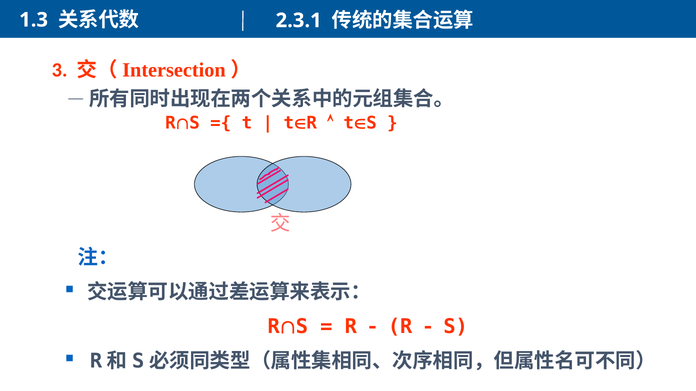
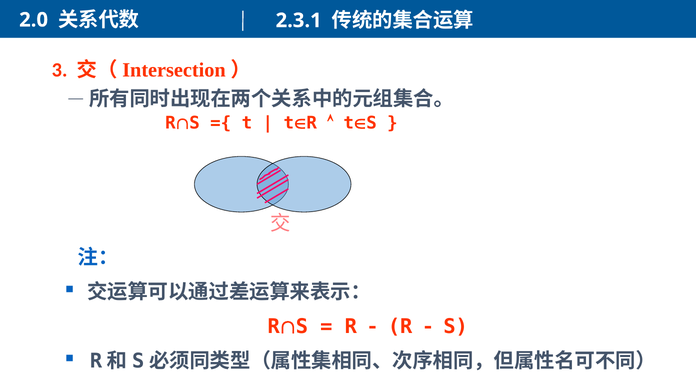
1.3: 1.3 -> 2.0 (34, 20)
